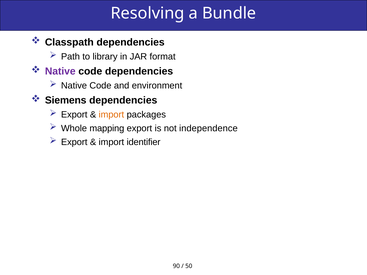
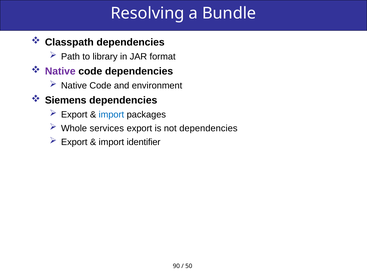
import colour: orange -> blue (111, 115)
mapping: mapping -> services (107, 129)
not independence: independence -> dependencies (208, 129)
